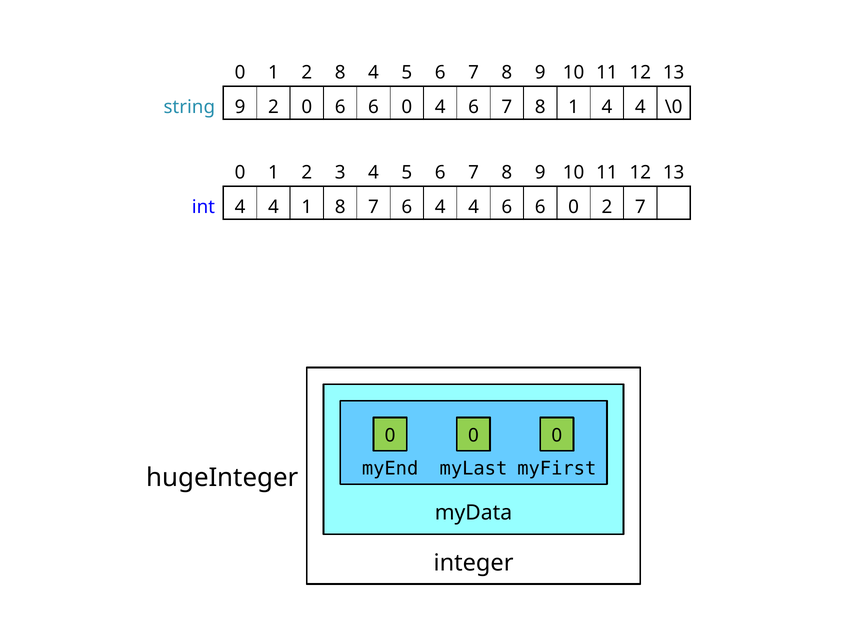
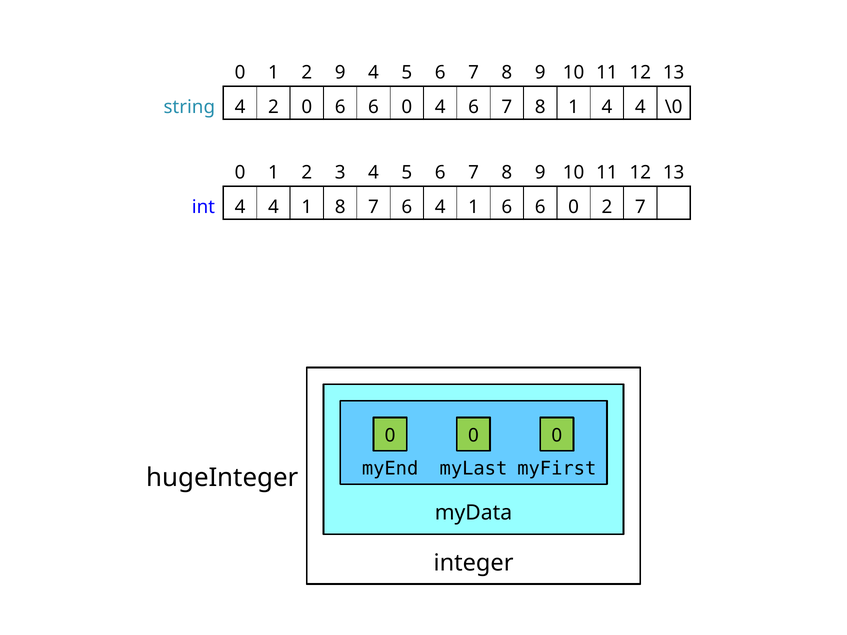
2 8: 8 -> 9 (340, 73)
string 9: 9 -> 4 (240, 107)
6 4 4: 4 -> 1 (474, 207)
